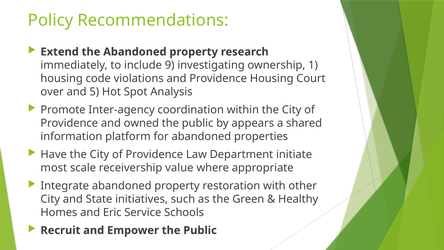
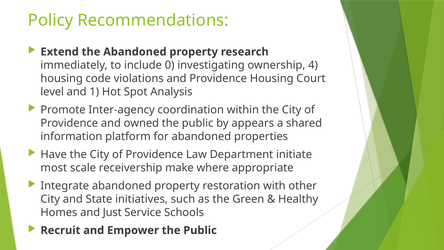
9: 9 -> 0 (170, 65)
1: 1 -> 4 (313, 65)
over: over -> level (52, 92)
5: 5 -> 1 (94, 92)
value: value -> make (179, 168)
Eric: Eric -> Just (112, 212)
